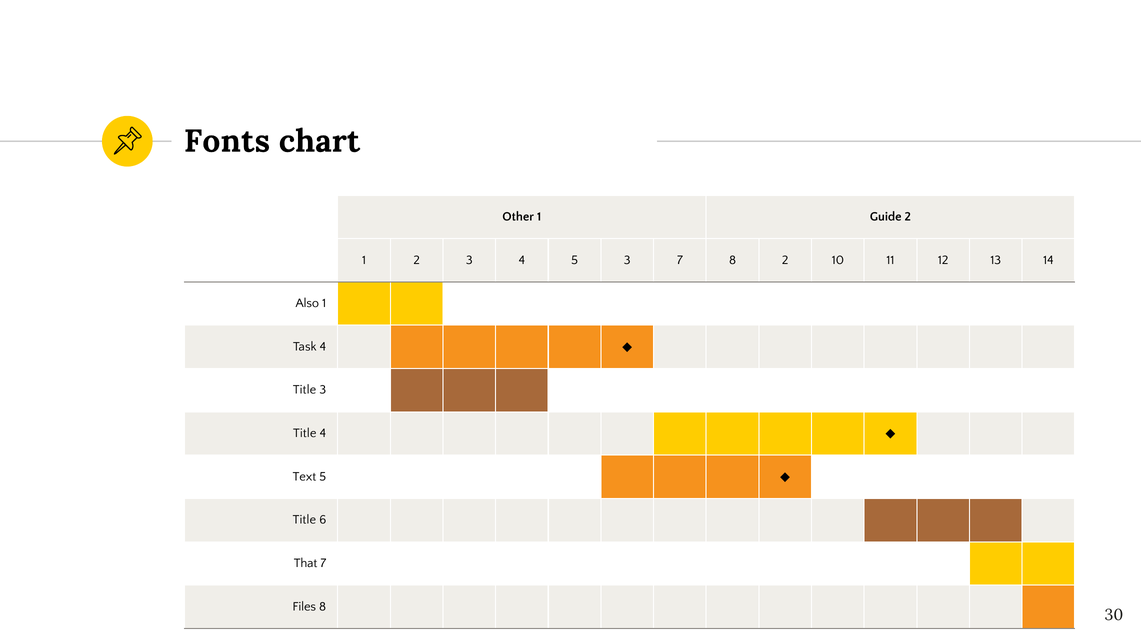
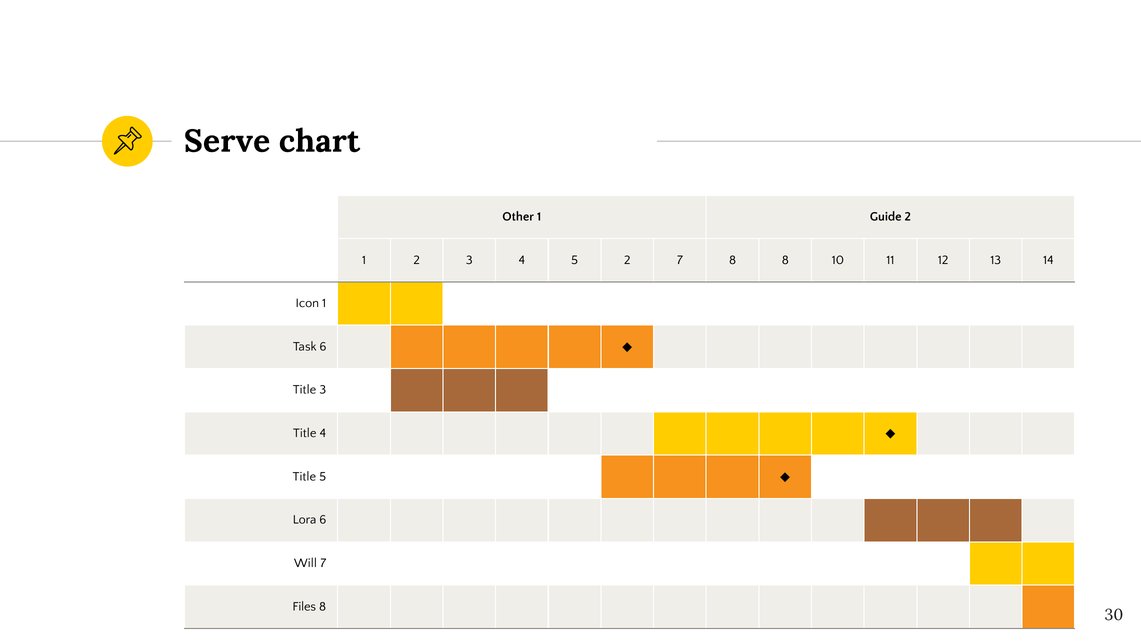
Fonts: Fonts -> Serve (227, 141)
5 3: 3 -> 2 (627, 260)
8 2: 2 -> 8 (785, 260)
Also: Also -> Icon (307, 303)
Task 4: 4 -> 6 (323, 346)
Text: Text -> Title (304, 476)
Title: Title -> Lora (304, 520)
That: That -> Will (305, 563)
